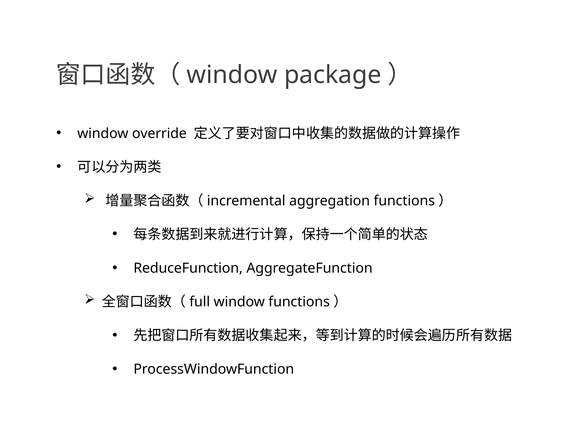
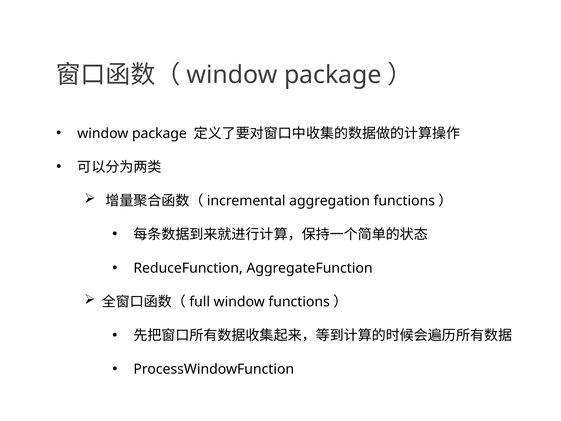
override: override -> package (159, 133)
